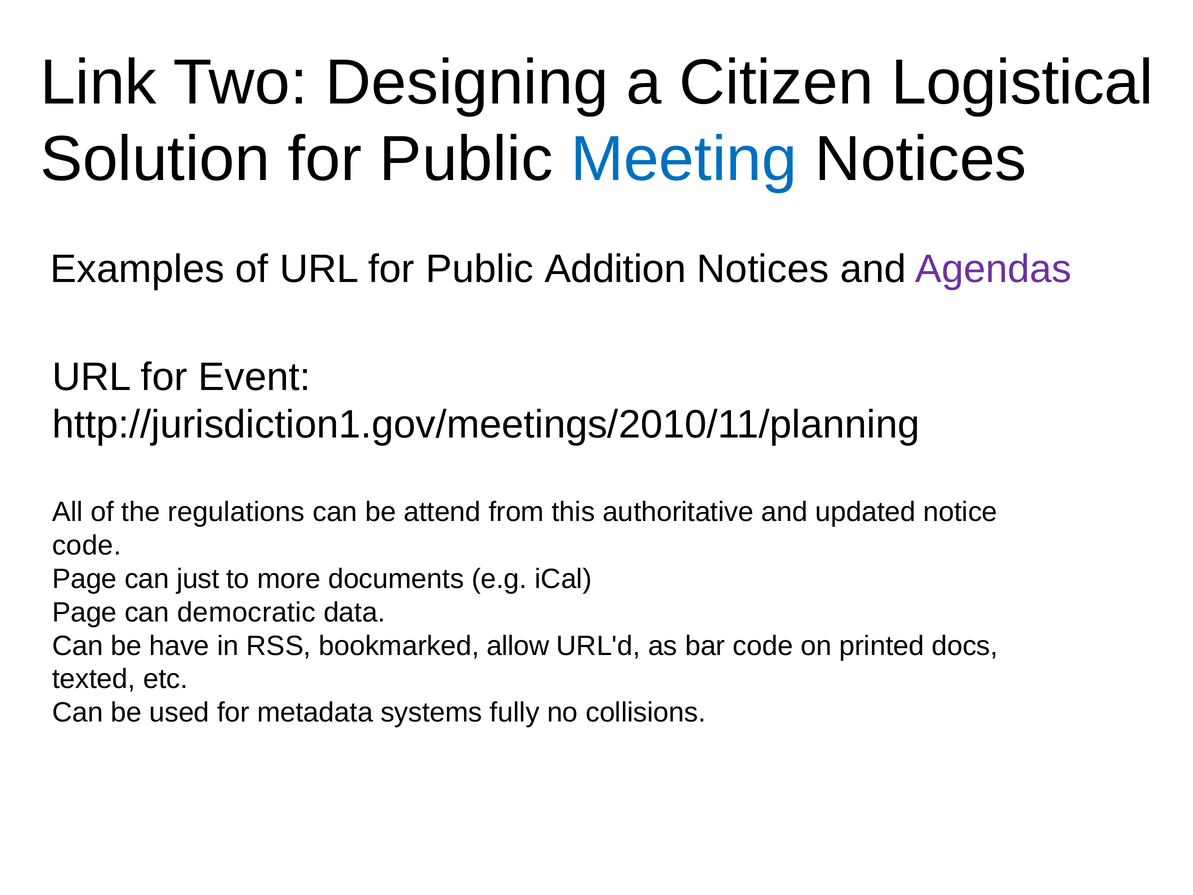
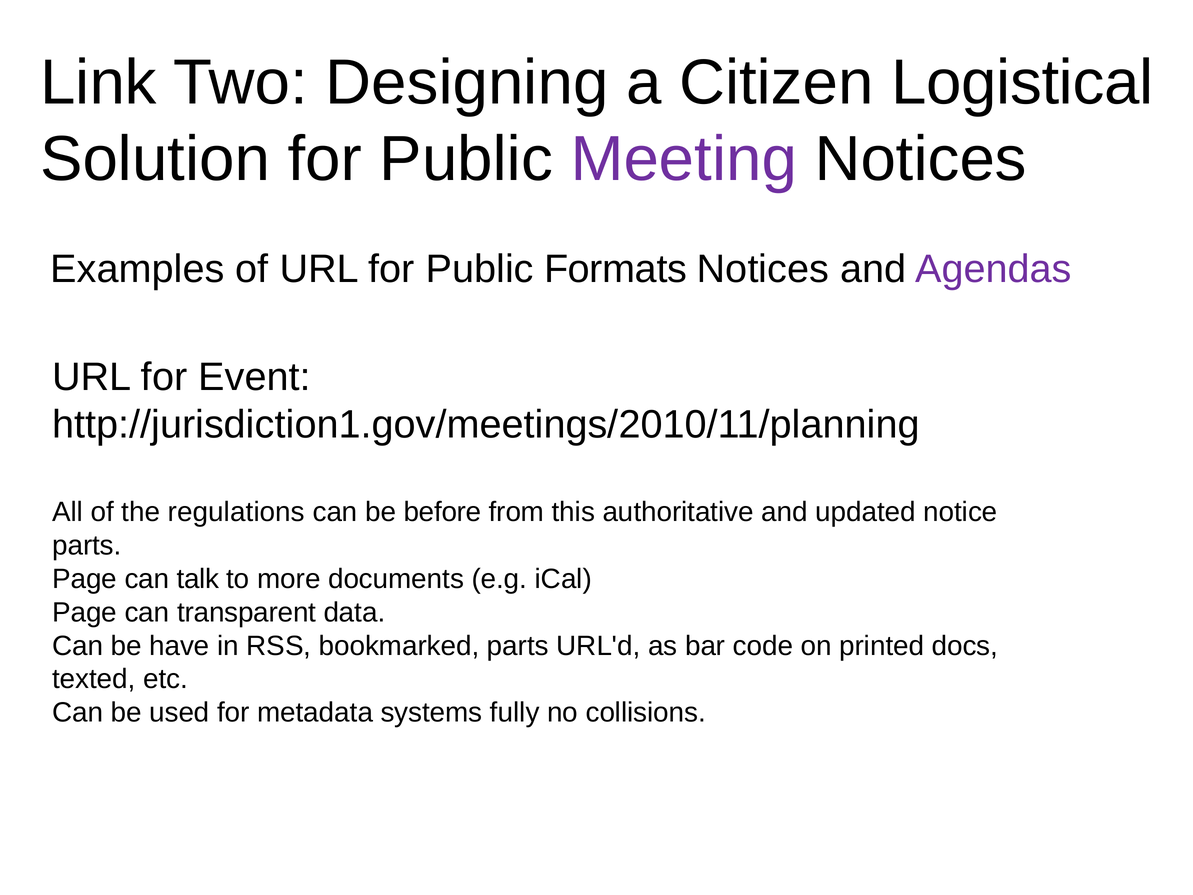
Meeting colour: blue -> purple (684, 159)
Addition: Addition -> Formats (615, 269)
attend: attend -> before (442, 512)
code: code -> parts (87, 545)
just: just -> talk (198, 579)
democratic: democratic -> transparent (247, 612)
bookmarked allow: allow -> parts (518, 646)
